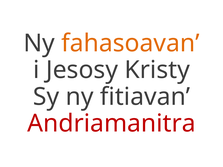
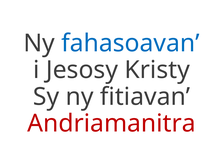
fahasoavan colour: orange -> blue (130, 43)
